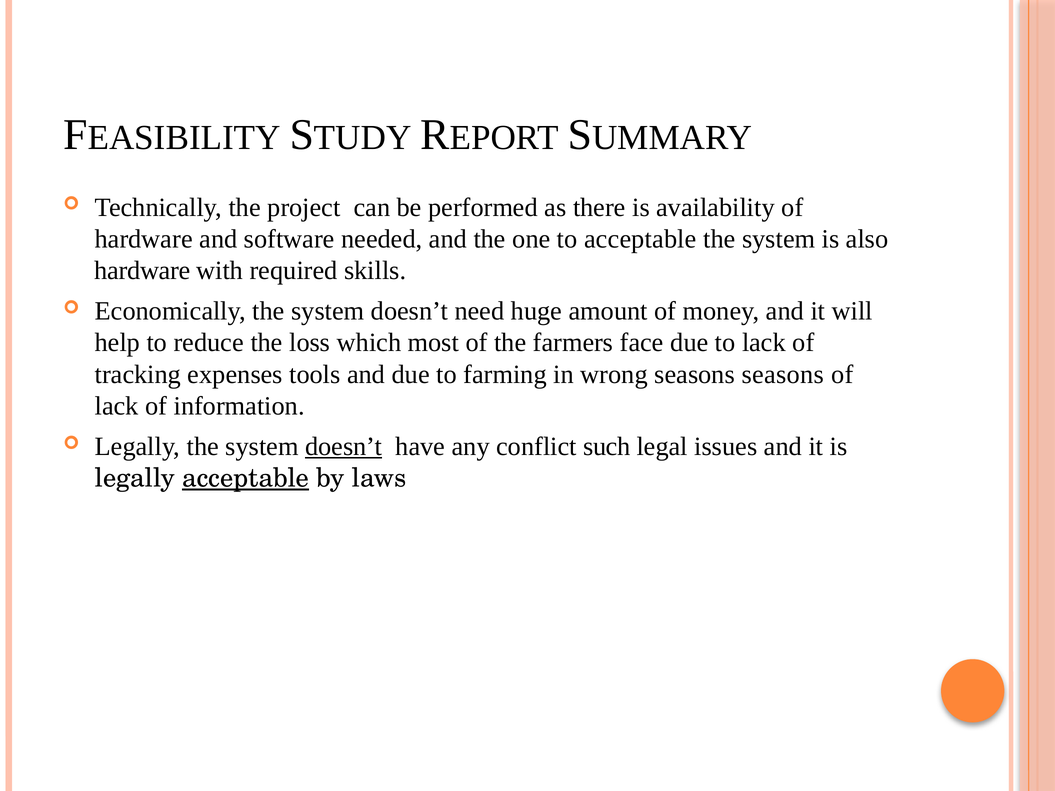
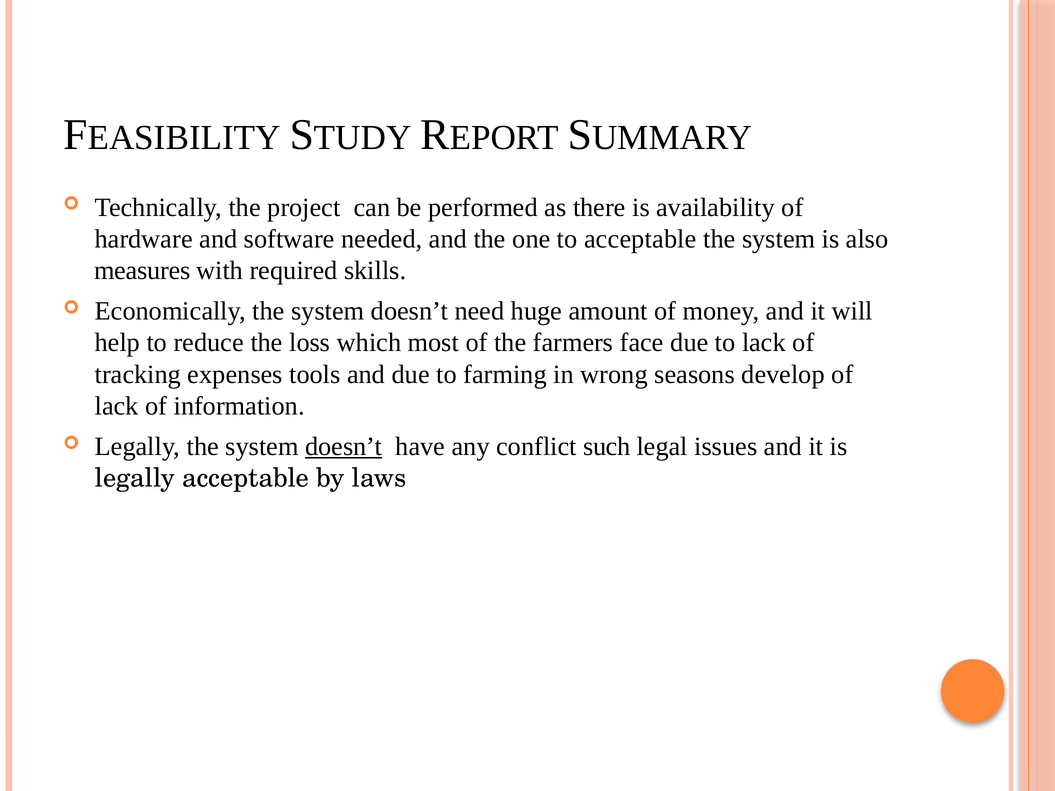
hardware: hardware -> measures (142, 271)
seasons seasons: seasons -> develop (783, 375)
acceptable underline: present -> none (246, 478)
